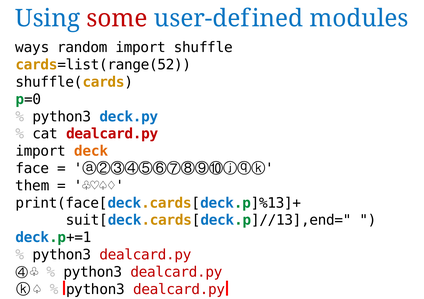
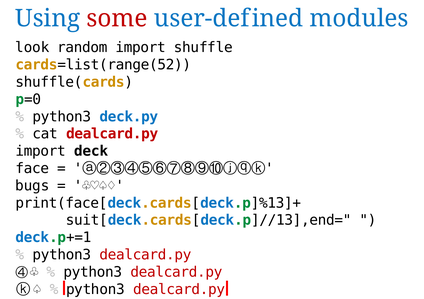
ways: ways -> look (32, 48)
deck colour: orange -> black (91, 151)
them: them -> bugs (32, 186)
